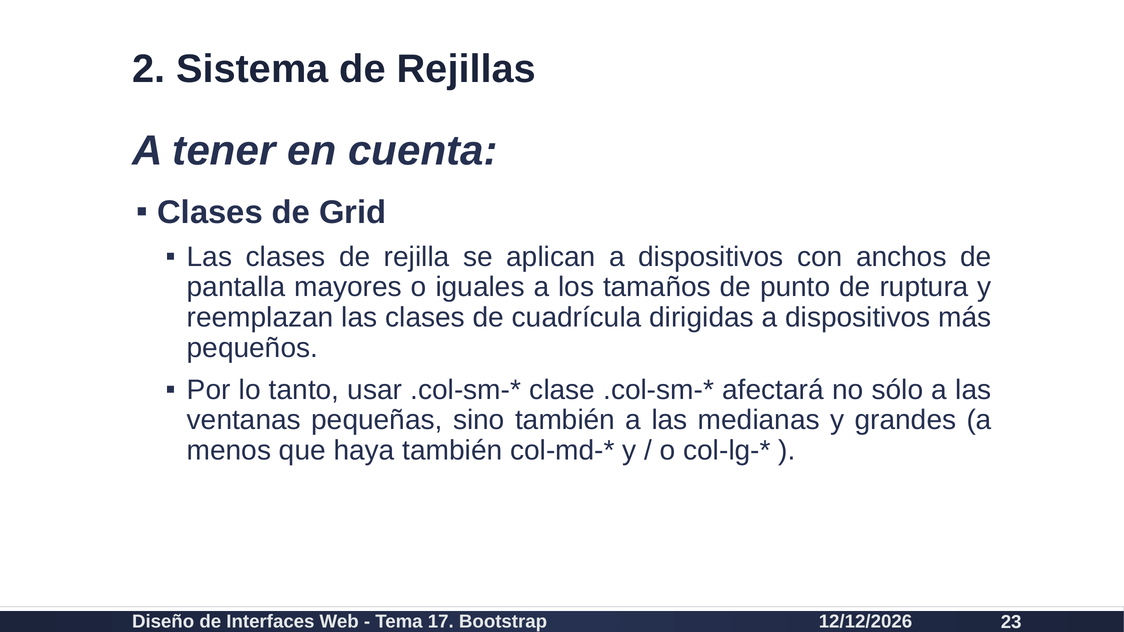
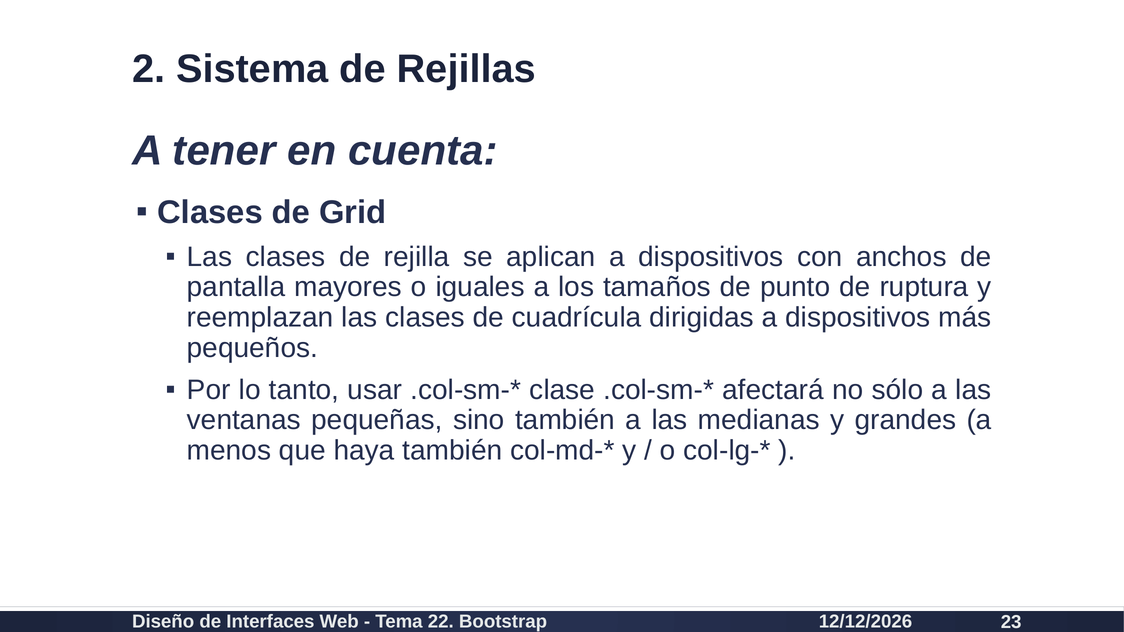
17: 17 -> 22 (441, 622)
